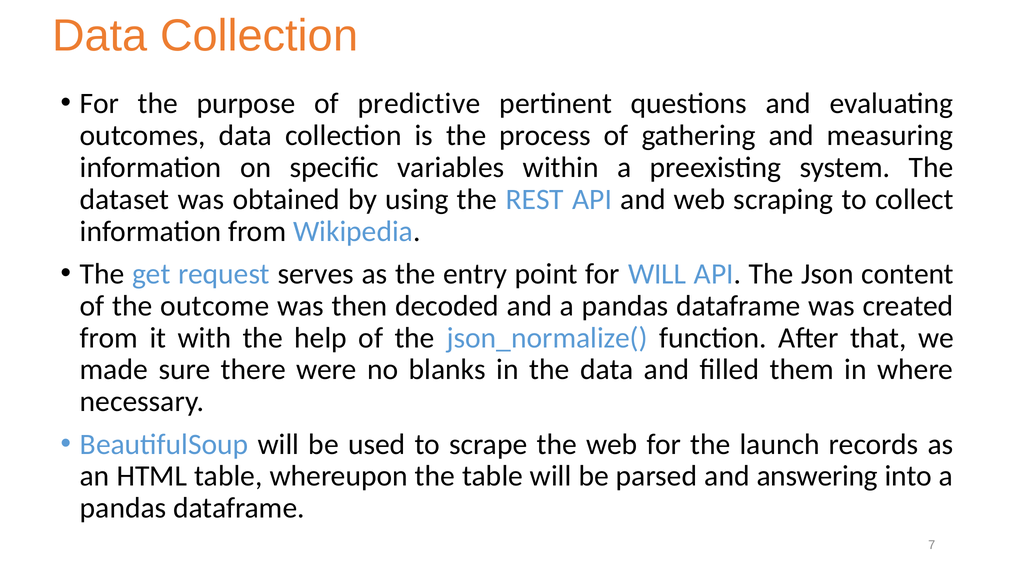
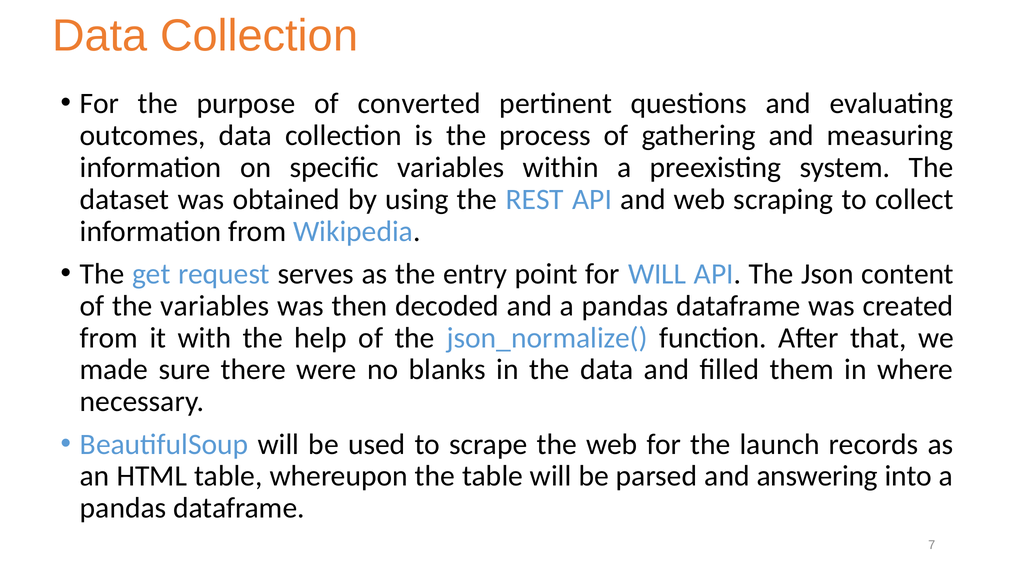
predictive: predictive -> converted (419, 103)
the outcome: outcome -> variables (215, 306)
